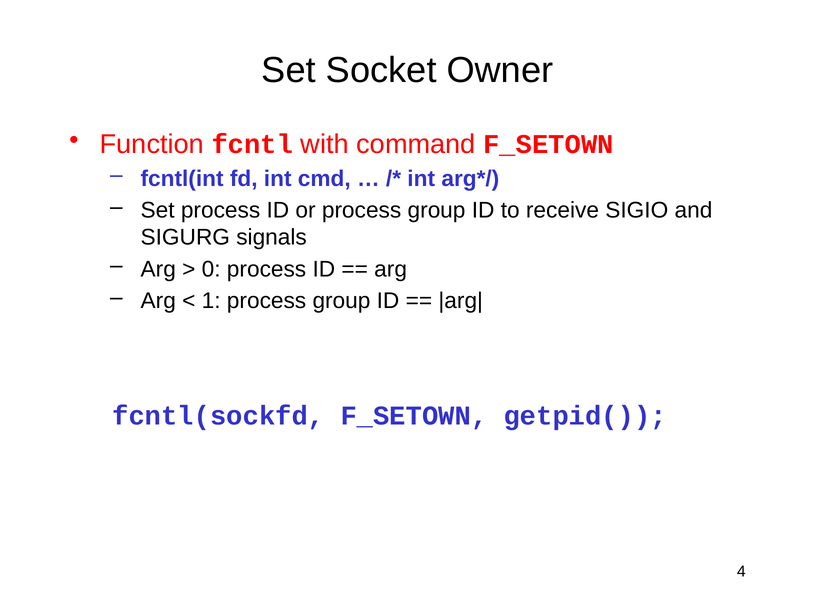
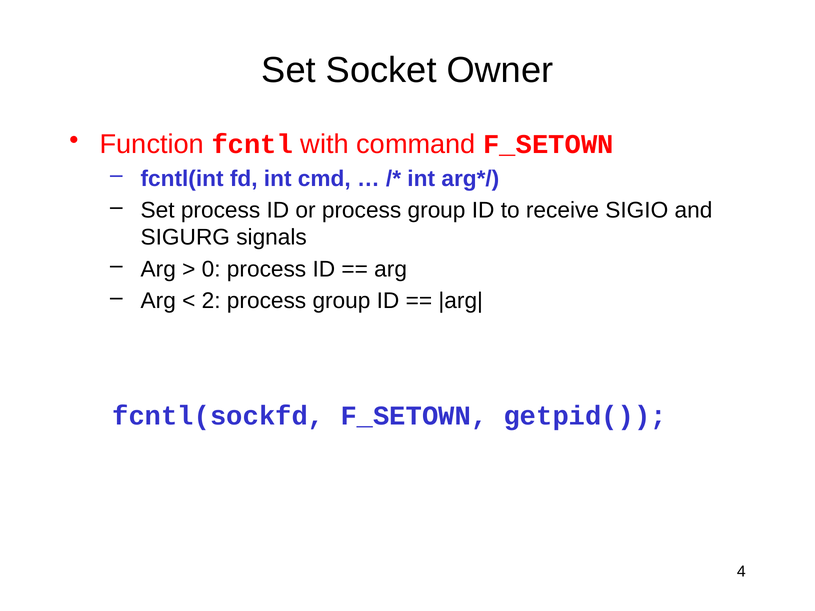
1: 1 -> 2 (211, 301)
